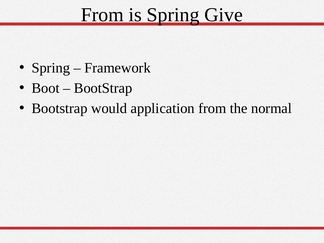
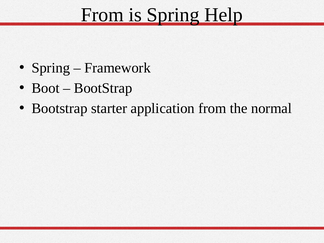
Give: Give -> Help (224, 15)
would: would -> starter (109, 108)
